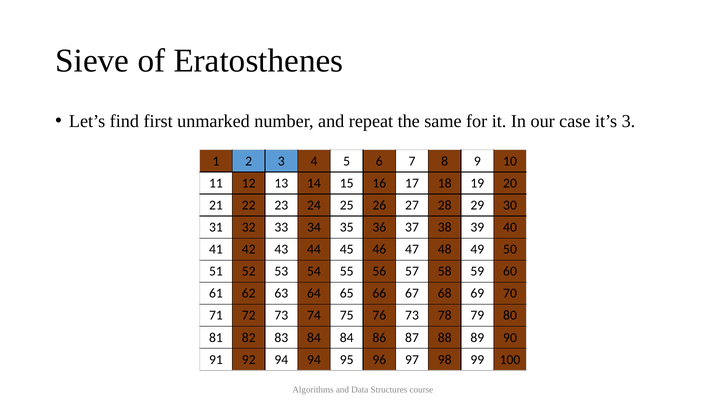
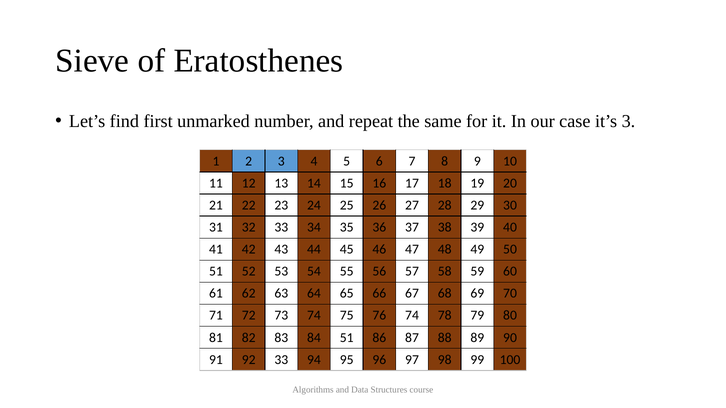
76 73: 73 -> 74 (412, 316)
84 84: 84 -> 51 (347, 338)
92 94: 94 -> 33 (281, 360)
